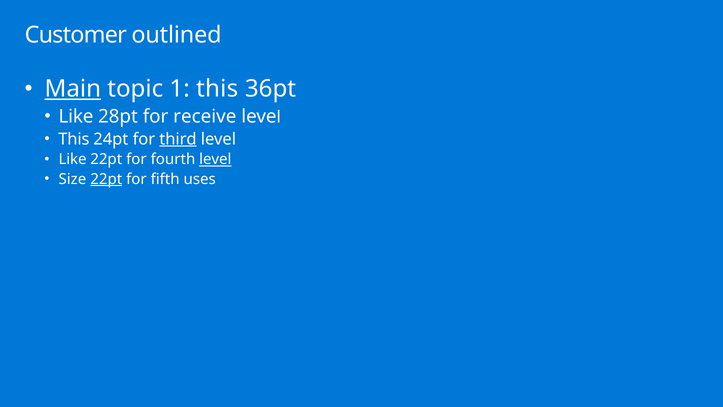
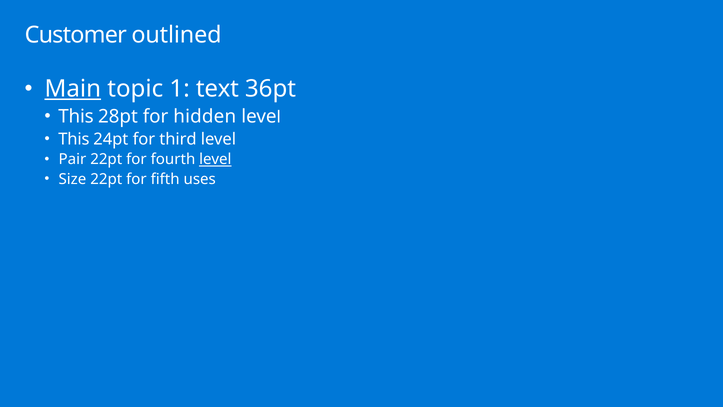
1 this: this -> text (217, 89)
Like: Like -> This (76, 116)
receive: receive -> hidden (205, 116)
third underline: present -> none (178, 139)
Like: Like -> Pair (72, 159)
22pt underline: present -> none (106, 179)
